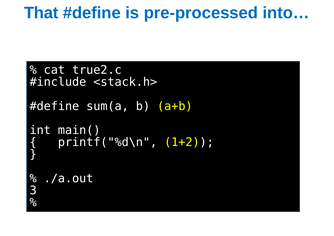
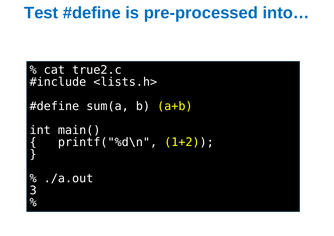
That: That -> Test (41, 13)
<stack.h>: <stack.h> -> <lists.h> (125, 82)
